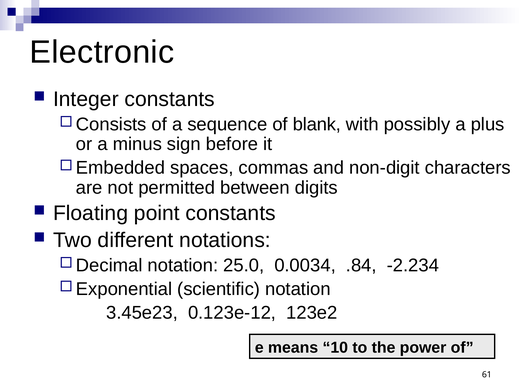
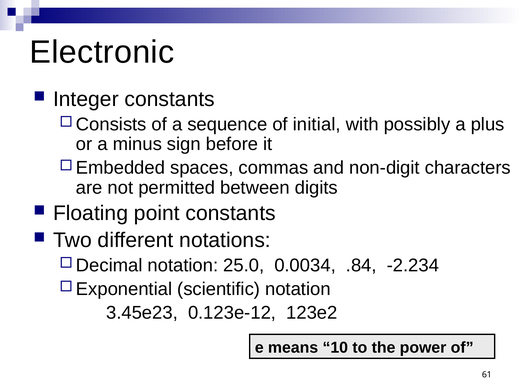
blank: blank -> initial (317, 124)
